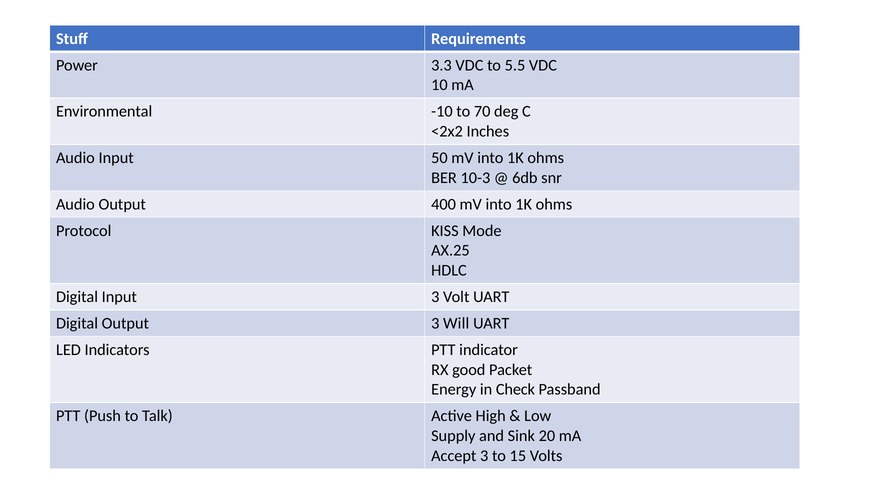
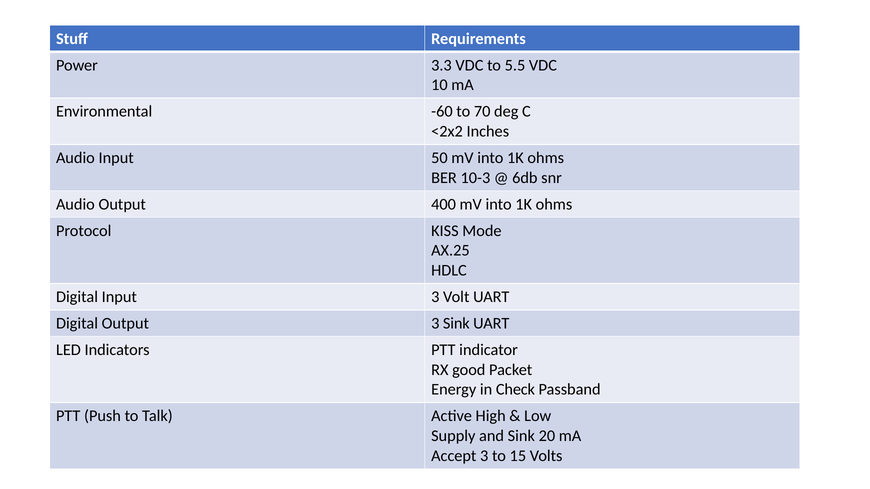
-10: -10 -> -60 (442, 112)
3 Will: Will -> Sink (456, 324)
